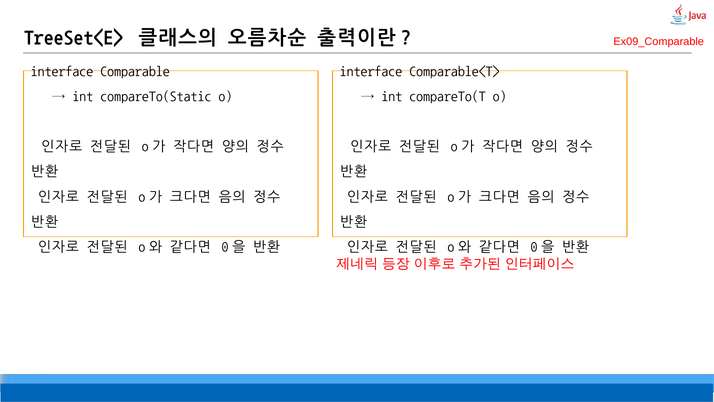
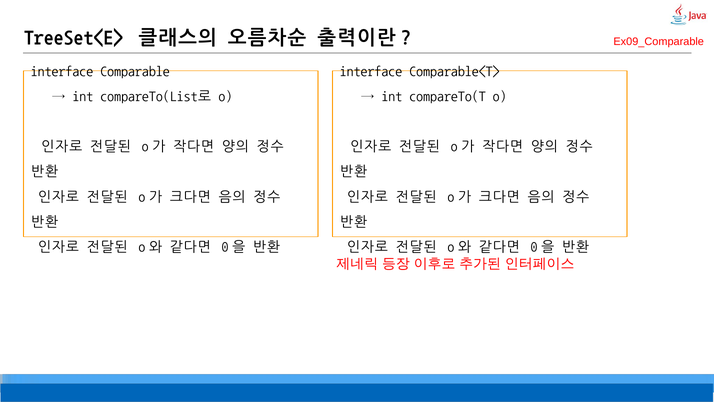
compareTo(Static: compareTo(Static -> compareTo(List로 (156, 96)
